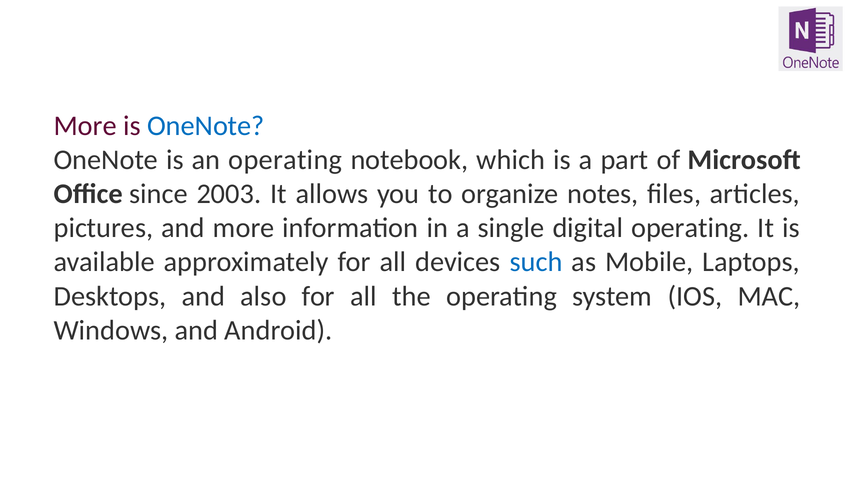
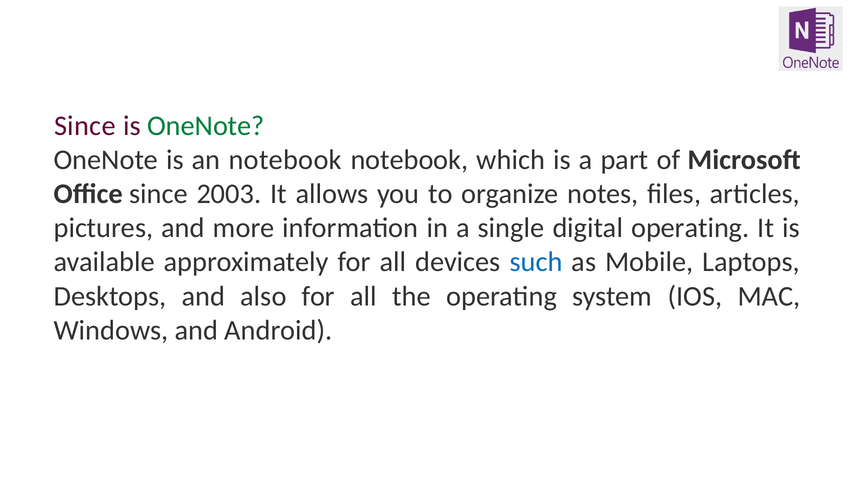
More: More -> Since (85, 126)
OneNote colour: blue -> green (206, 126)
an operating: operating -> notebook (285, 160)
